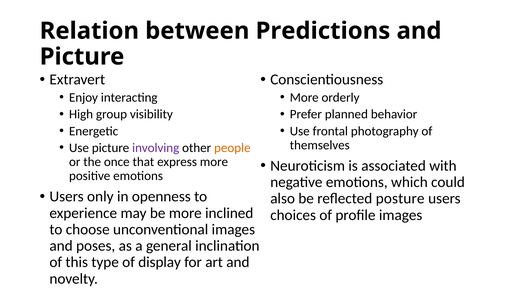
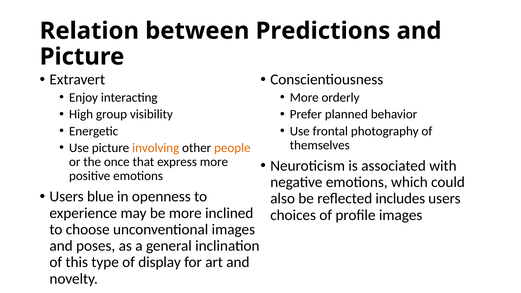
involving colour: purple -> orange (156, 148)
only: only -> blue (100, 197)
posture: posture -> includes (400, 199)
